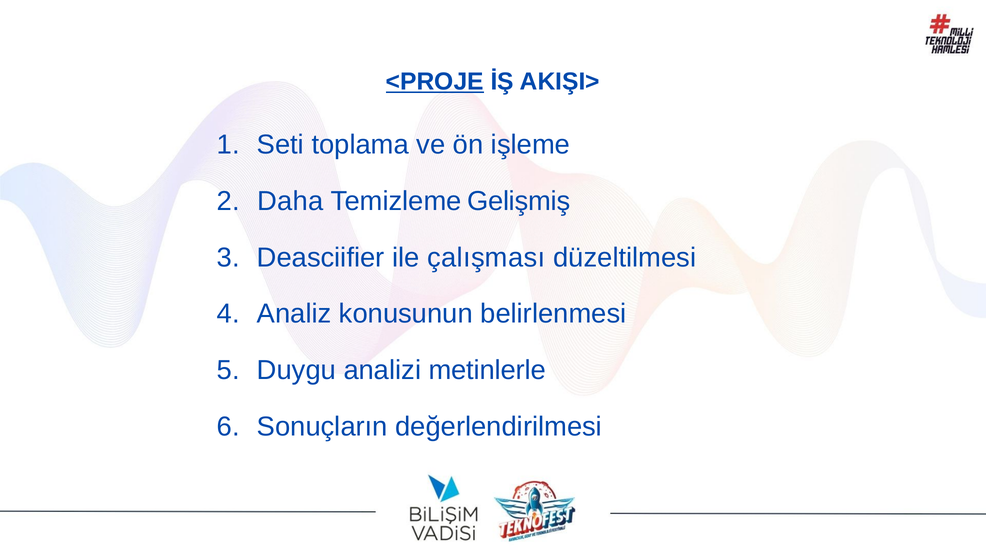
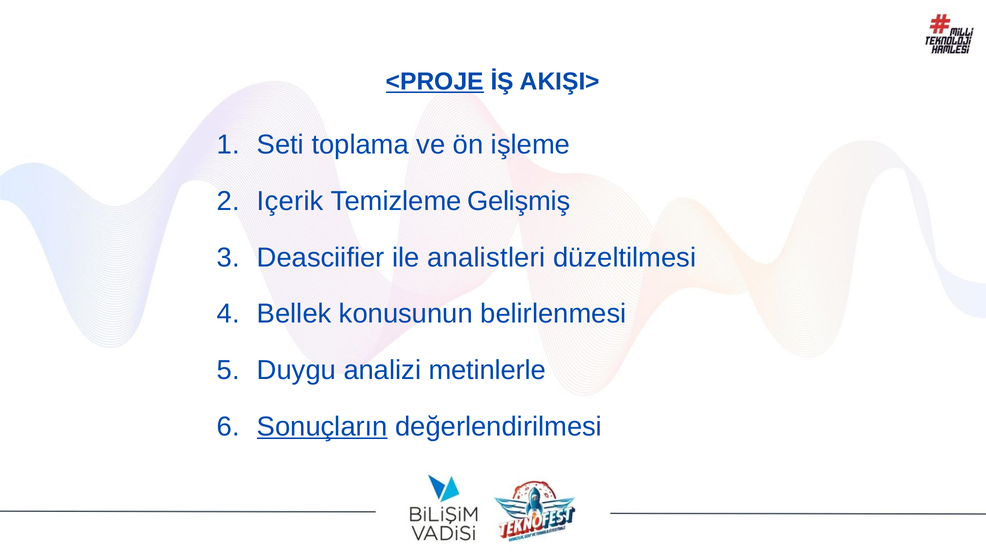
Daha: Daha -> Içerik (290, 201)
çalışması: çalışması -> analistleri (486, 257)
Analiz: Analiz -> Bellek (294, 314)
Sonuçların underline: none -> present (322, 426)
